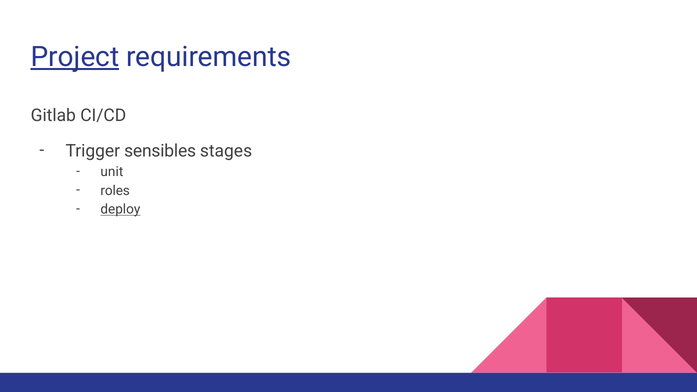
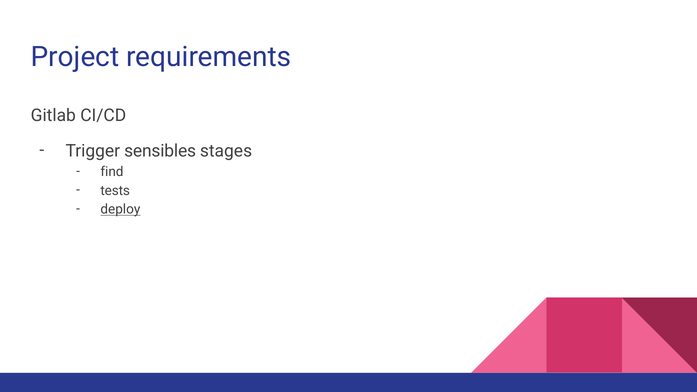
Project underline: present -> none (75, 57)
unit: unit -> find (112, 172)
roles: roles -> tests (115, 191)
